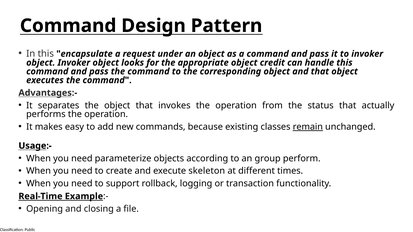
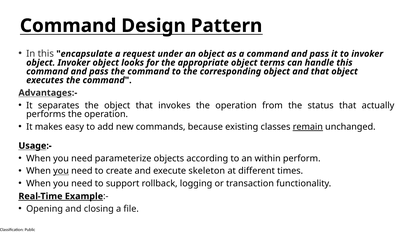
credit: credit -> terms (272, 63)
group: group -> within (268, 159)
you underline: none -> present (61, 171)
